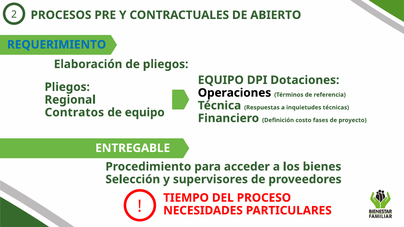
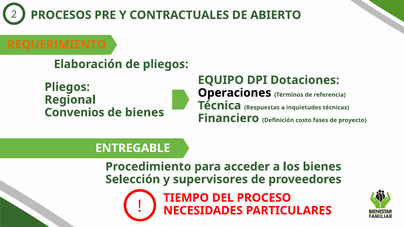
REQUERIMIENTO colour: blue -> orange (57, 45)
Contratos: Contratos -> Convenios (74, 113)
de equipo: equipo -> bienes (145, 113)
